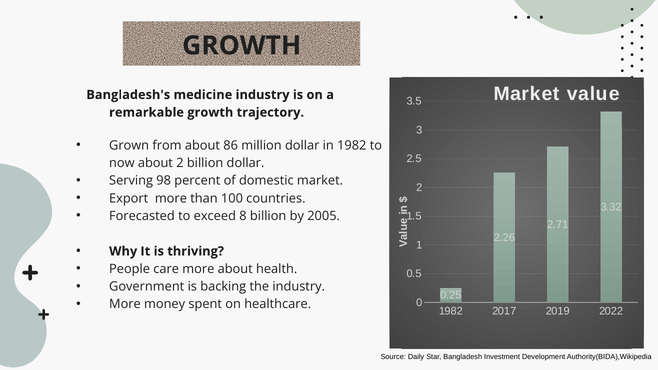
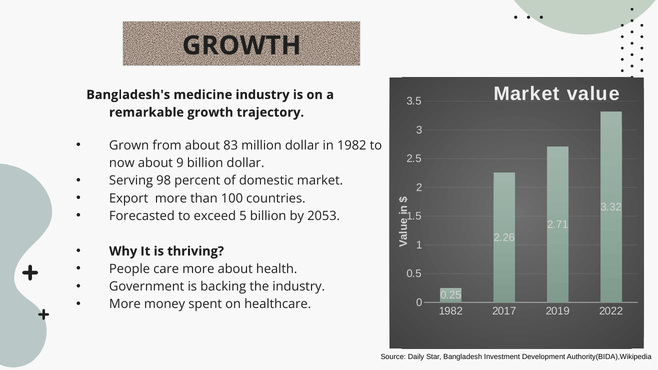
86: 86 -> 83 (231, 145)
about 2: 2 -> 9 (180, 163)
8: 8 -> 5 (243, 216)
2005: 2005 -> 2053 (324, 216)
